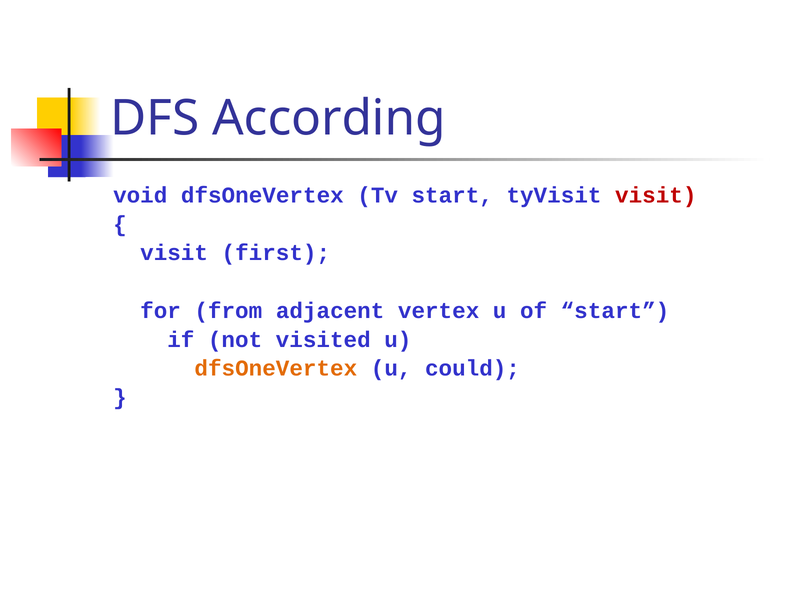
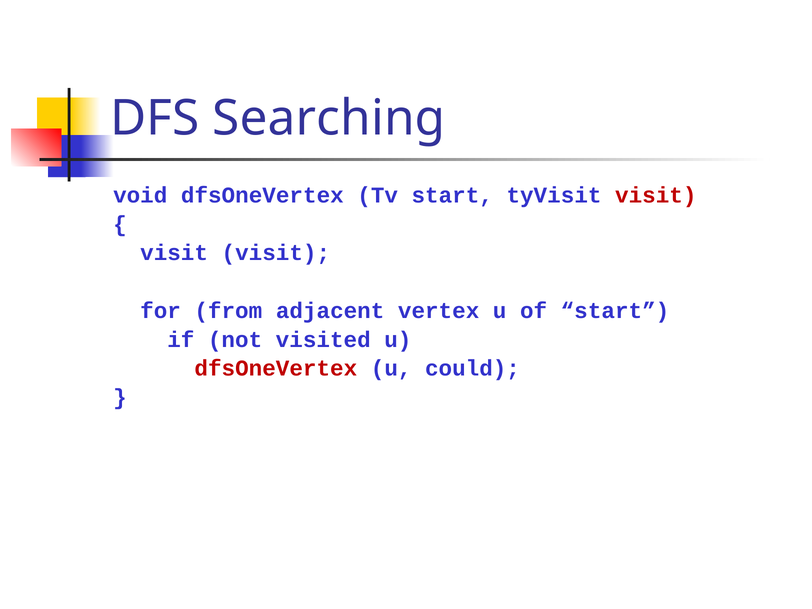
According: According -> Searching (329, 118)
visit first: first -> visit (276, 253)
dfsOneVertex colour: orange -> red (276, 369)
